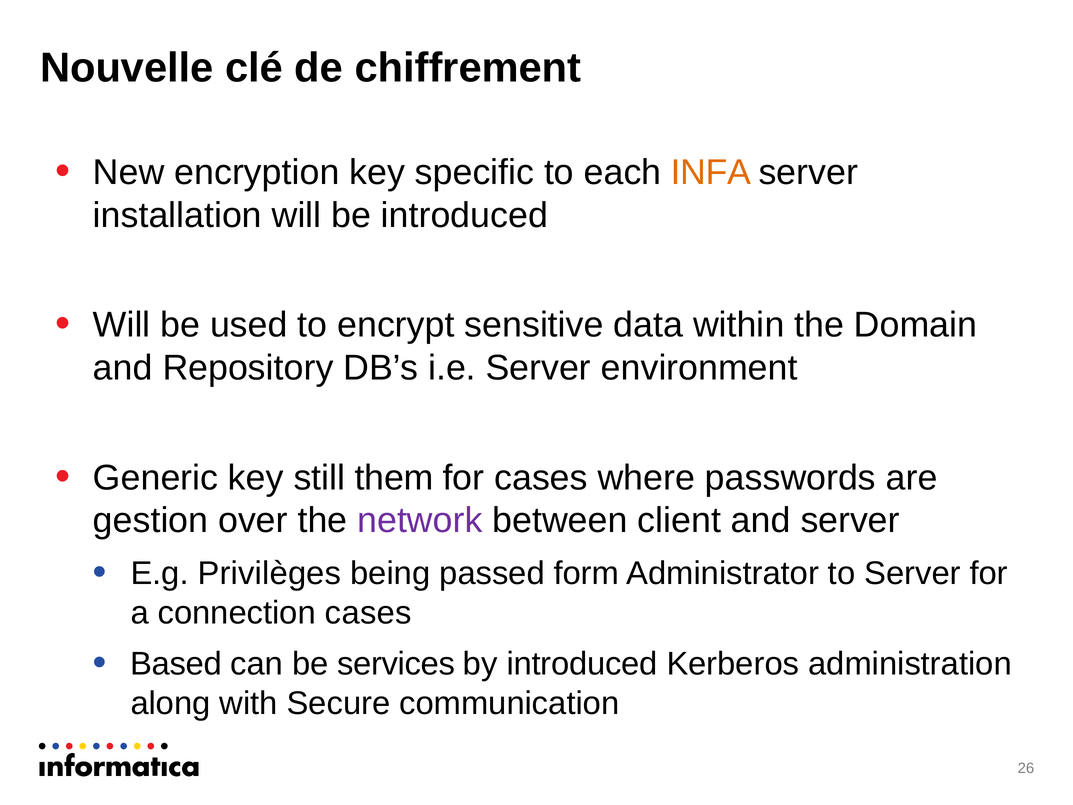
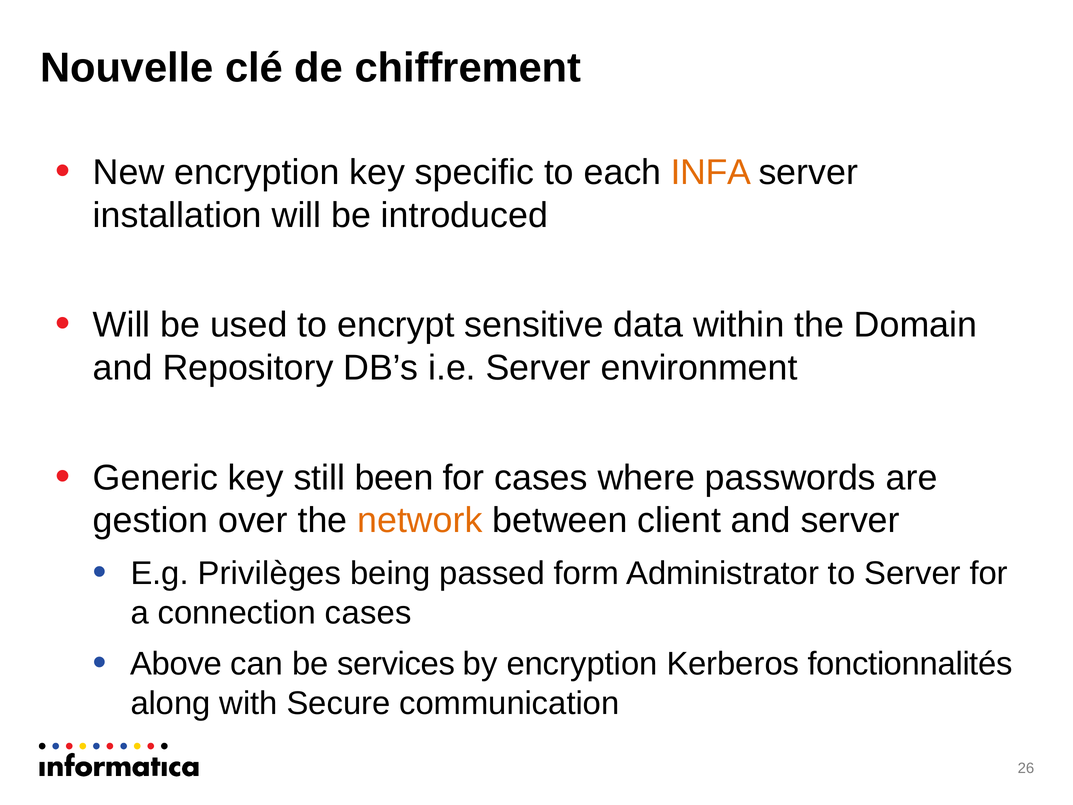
them: them -> been (394, 478)
network colour: purple -> orange (420, 521)
Based: Based -> Above (176, 664)
by introduced: introduced -> encryption (582, 664)
administration: administration -> fonctionnalités (910, 664)
